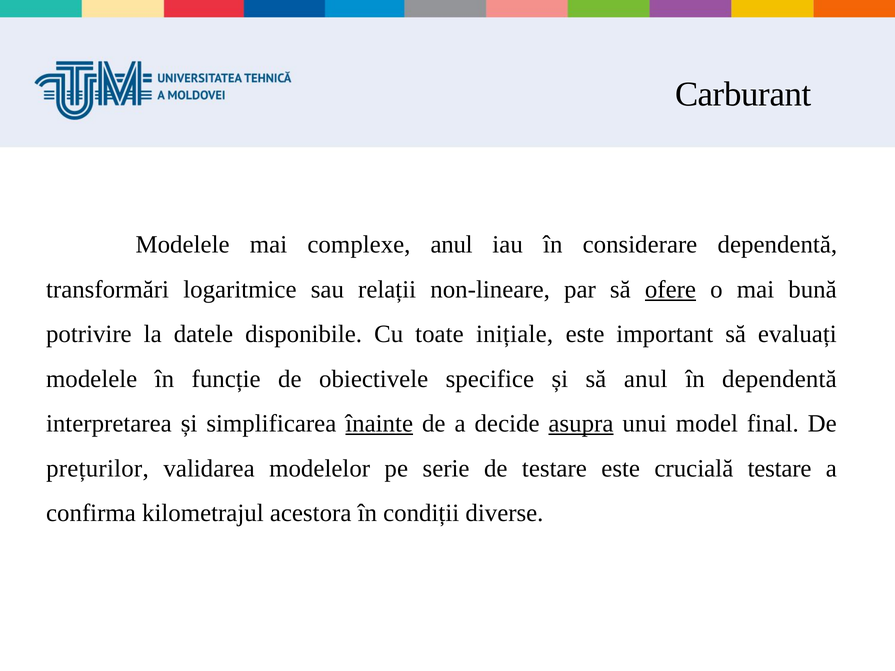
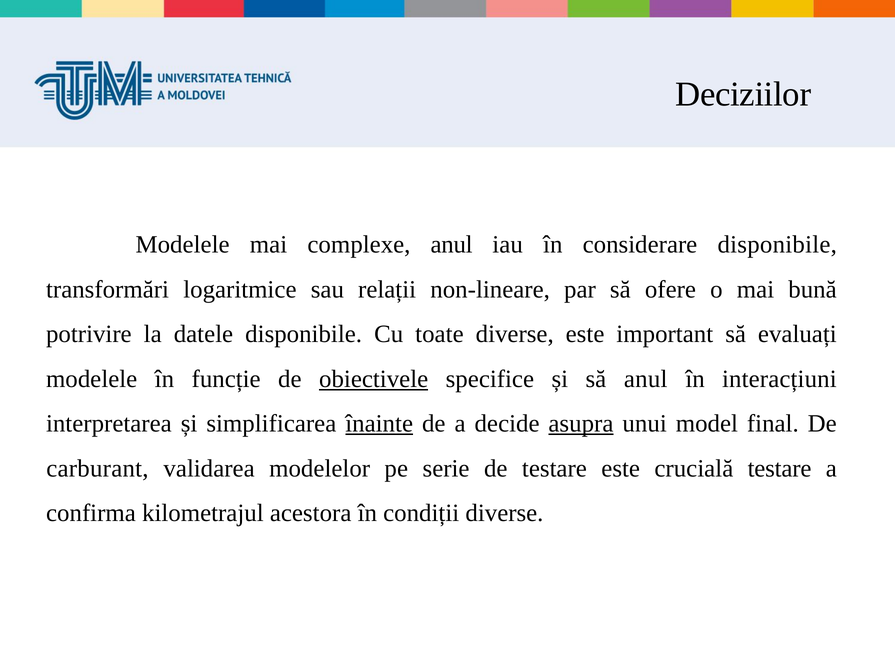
Carburant: Carburant -> Deciziilor (743, 94)
considerare dependentă: dependentă -> disponibile (777, 245)
ofere underline: present -> none (670, 290)
toate inițiale: inițiale -> diverse (515, 334)
obiectivele underline: none -> present (374, 379)
în dependentă: dependentă -> interacțiuni (779, 379)
prețurilor: prețurilor -> carburant (97, 469)
